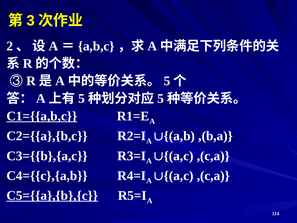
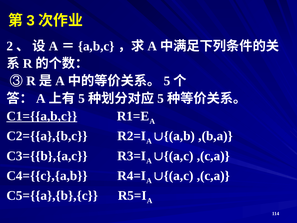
C5={{a},{b},{c underline: present -> none (52, 195)
